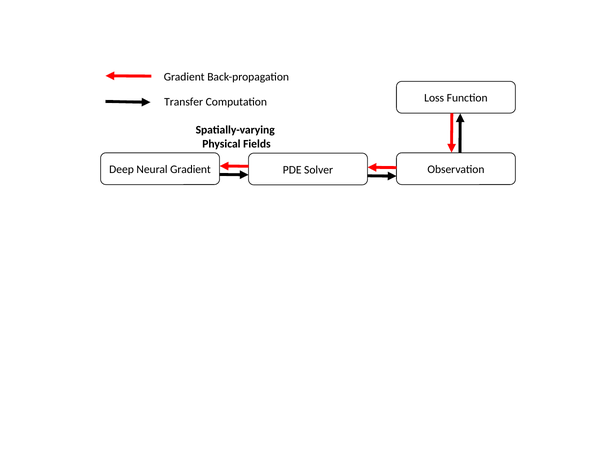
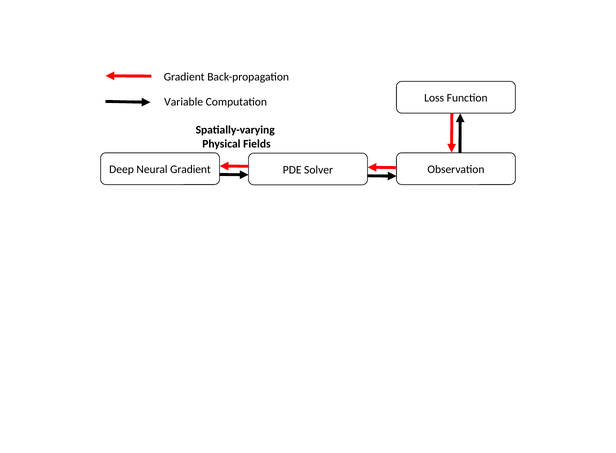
Transfer: Transfer -> Variable (184, 102)
